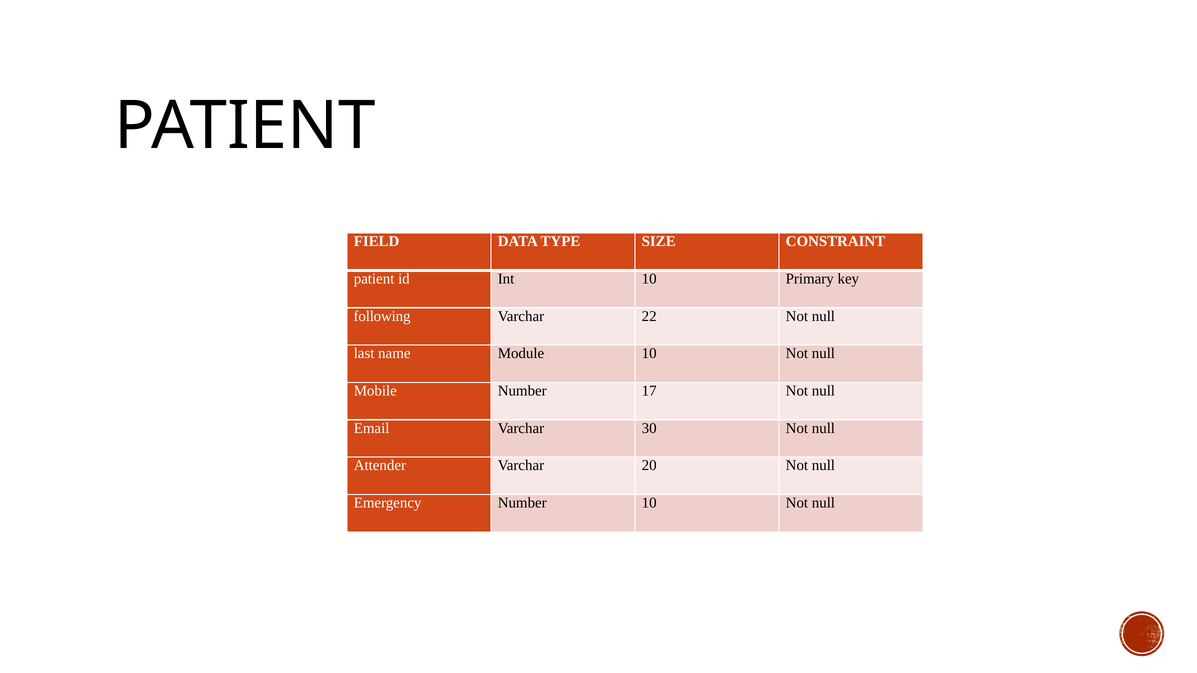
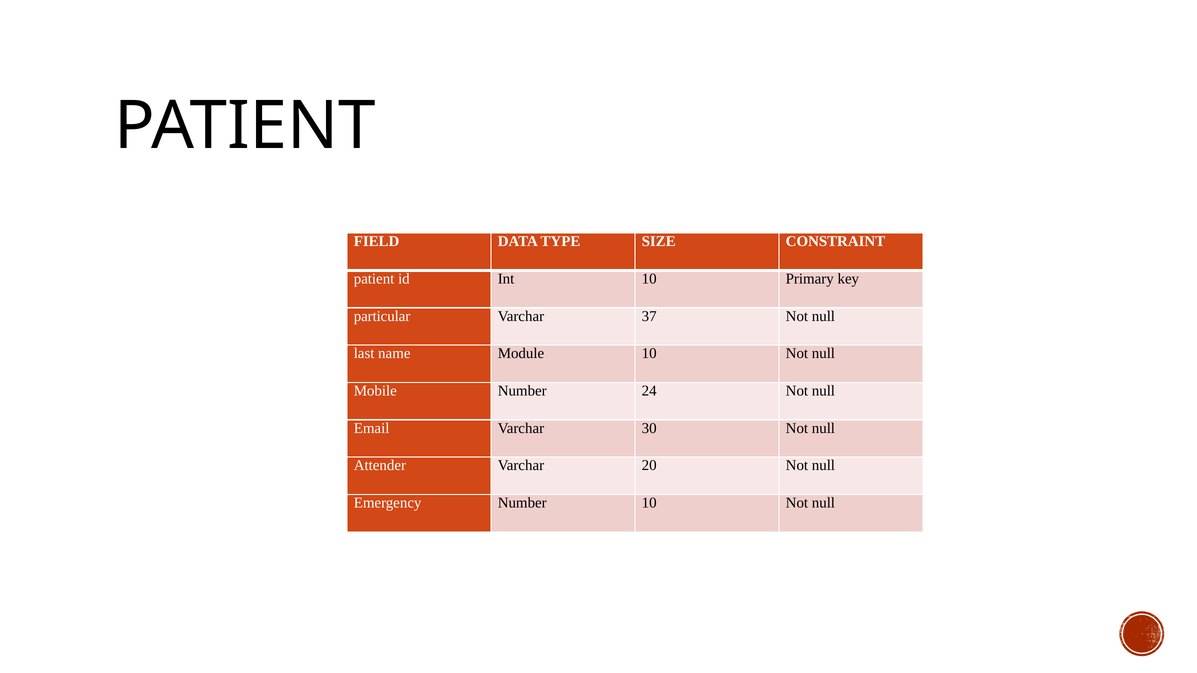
following: following -> particular (382, 316)
22: 22 -> 37 (649, 316)
17: 17 -> 24 (649, 391)
